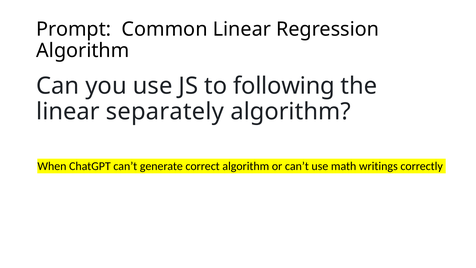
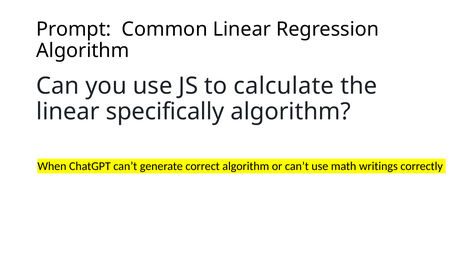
following: following -> calculate (284, 86)
separately: separately -> specifically (165, 111)
